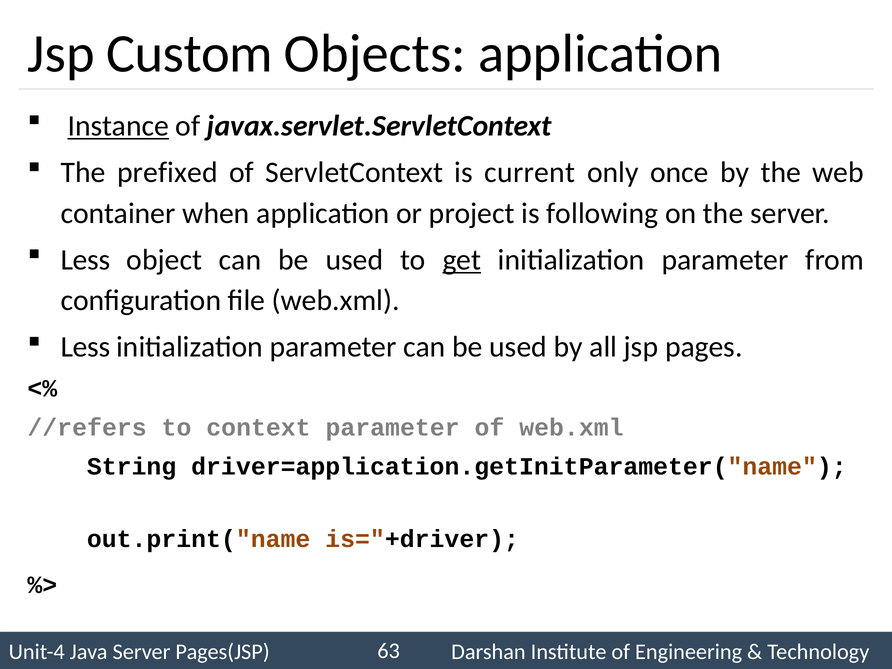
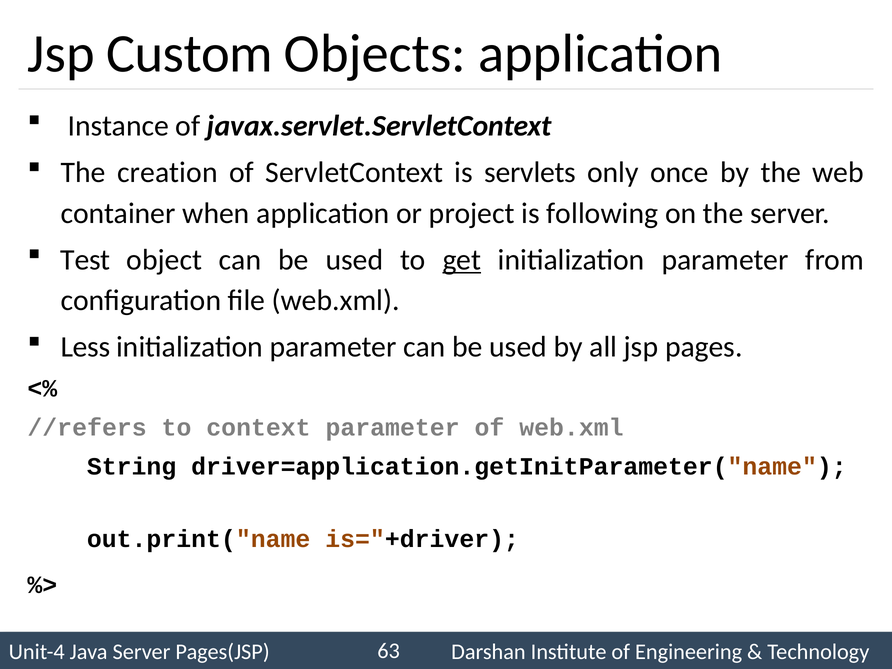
Instance underline: present -> none (118, 126)
prefixed: prefixed -> creation (167, 173)
current: current -> servlets (530, 173)
Less: Less -> Test (85, 260)
